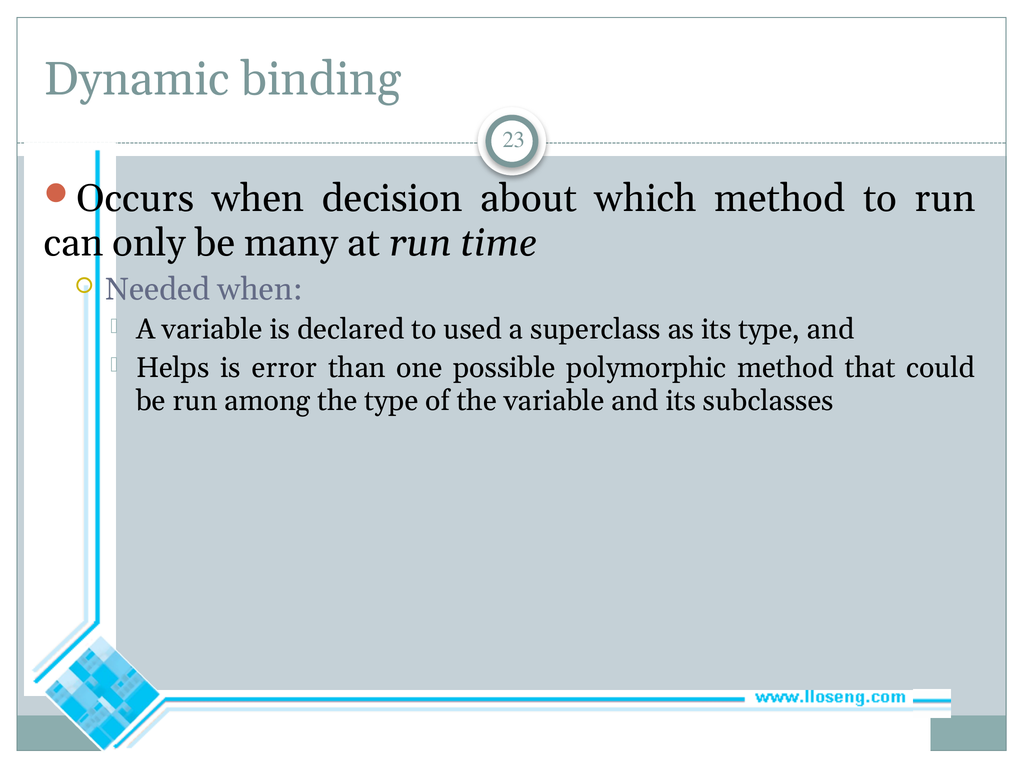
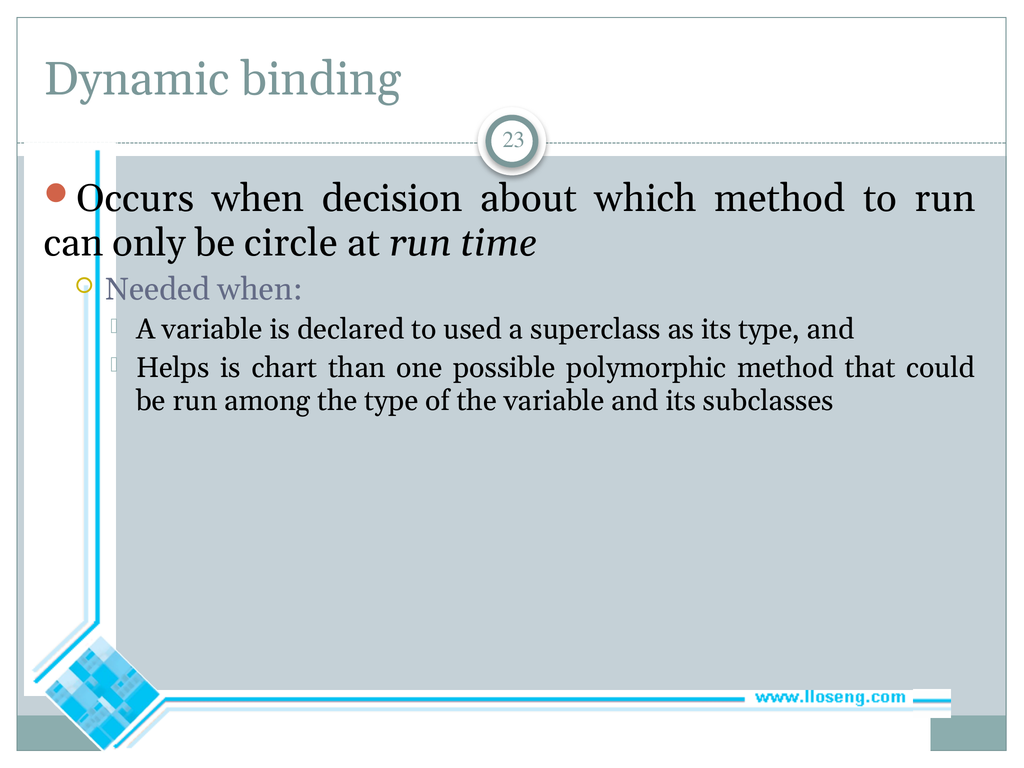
many: many -> circle (291, 243)
error: error -> chart (284, 368)
